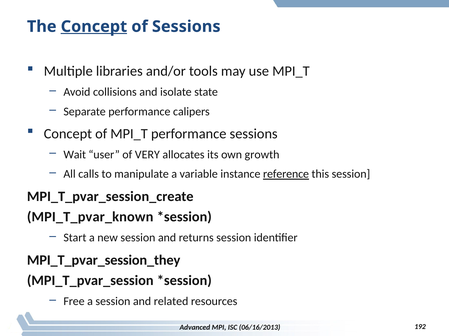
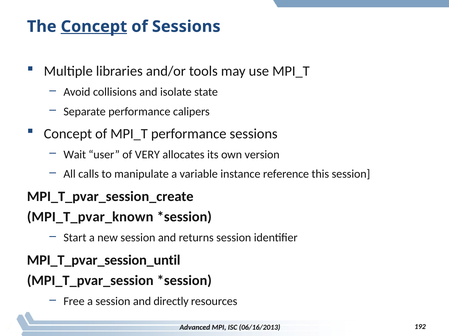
growth: growth -> version (262, 155)
reference underline: present -> none (286, 174)
MPI_T_pvar_session_they: MPI_T_pvar_session_they -> MPI_T_pvar_session_until (104, 261)
related: related -> directly (171, 302)
